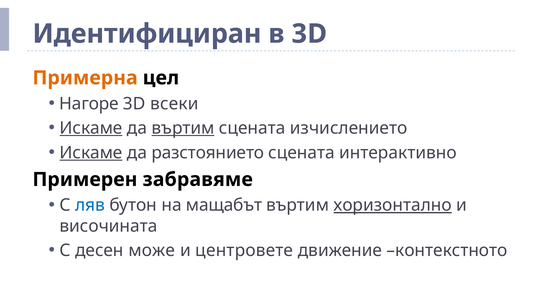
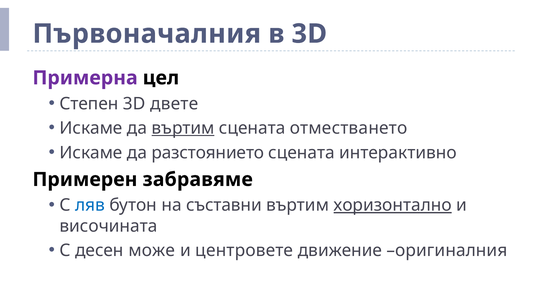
Идентифициран: Идентифициран -> Първоначалния (147, 34)
Примерна colour: orange -> purple (85, 78)
Нагоре: Нагоре -> Степен (89, 104)
всеки: всеки -> двете (174, 104)
Искаме underline: present -> none (91, 128)
изчислението: изчислението -> отместването (349, 128)
Искаме underline: present -> none (91, 153)
мащабът: мащабът -> съставни (224, 205)
контекстното: контекстното -> оригиналния (447, 250)
